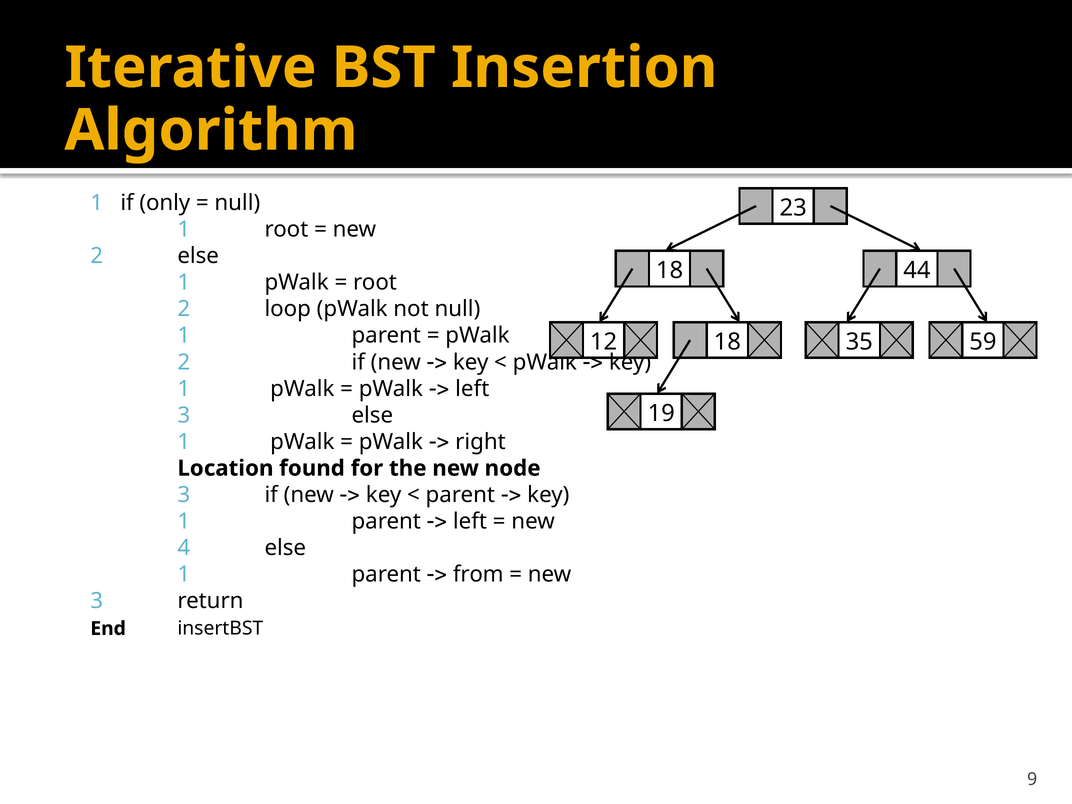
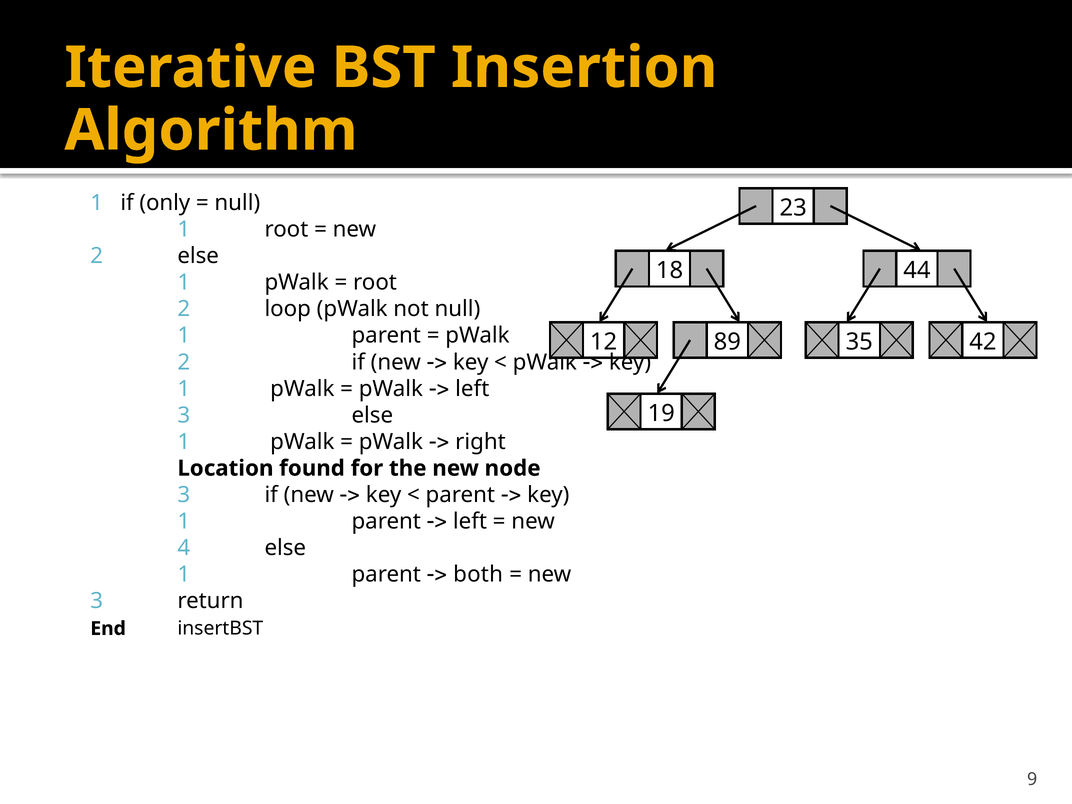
12 18: 18 -> 89 (727, 342)
59: 59 -> 42 (983, 342)
from: from -> both (478, 575)
